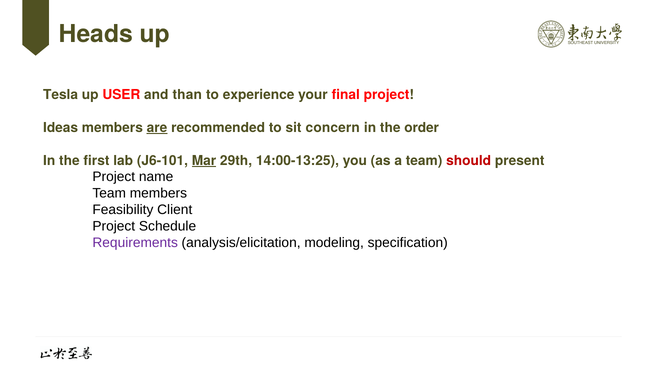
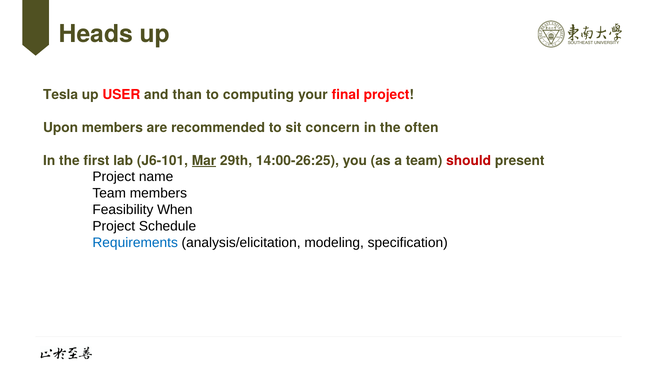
experience: experience -> computing (259, 95)
Ideas: Ideas -> Upon (61, 128)
are underline: present -> none (157, 128)
order: order -> often (421, 128)
14:00-13:25: 14:00-13:25 -> 14:00-26:25 (297, 161)
Client: Client -> When (175, 210)
Requirements colour: purple -> blue (135, 243)
